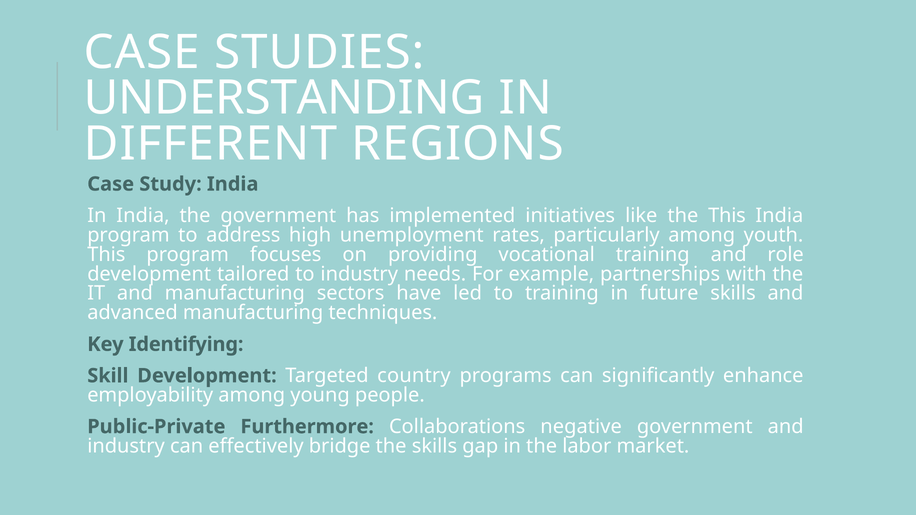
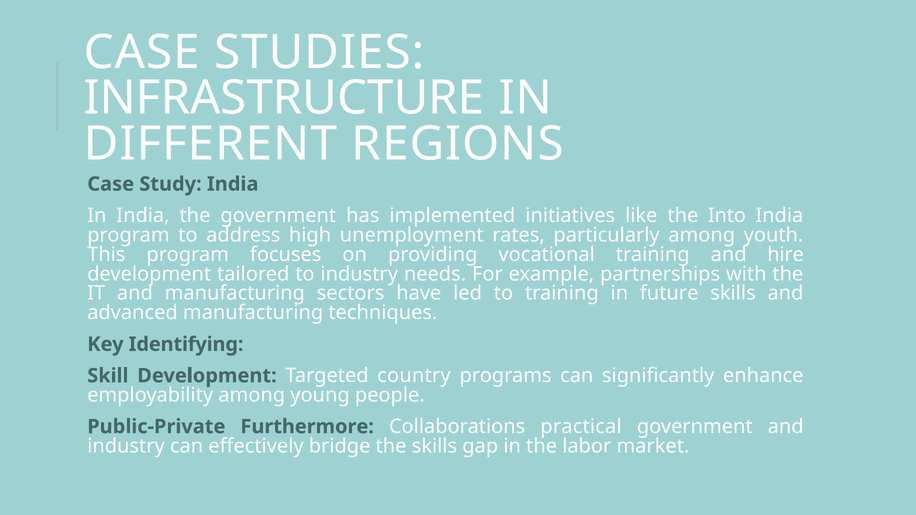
UNDERSTANDING: UNDERSTANDING -> INFRASTRUCTURE (284, 98)
the This: This -> Into (727, 216)
role: role -> hire (786, 255)
negative: negative -> practical (581, 427)
